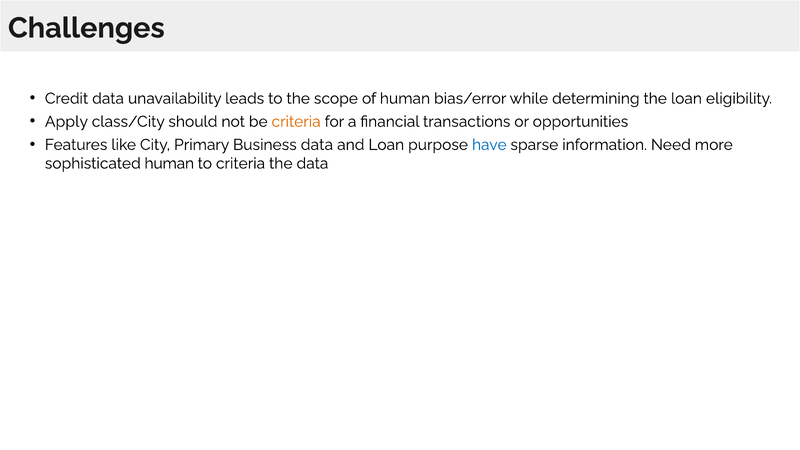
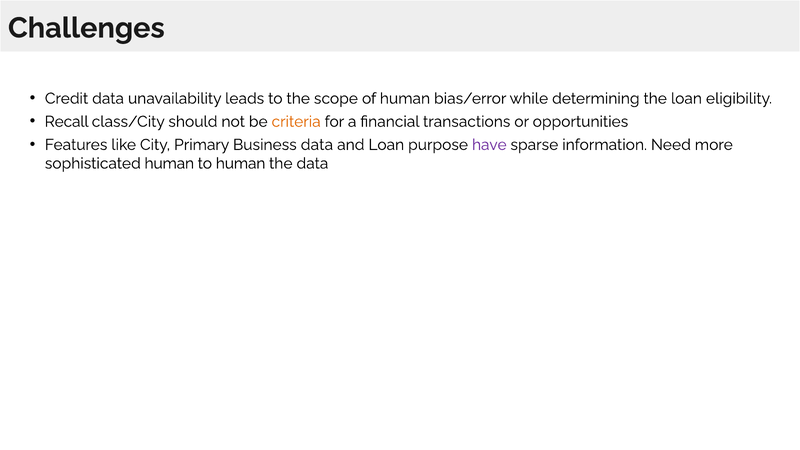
Apply: Apply -> Recall (67, 122)
have colour: blue -> purple (489, 145)
to criteria: criteria -> human (241, 163)
